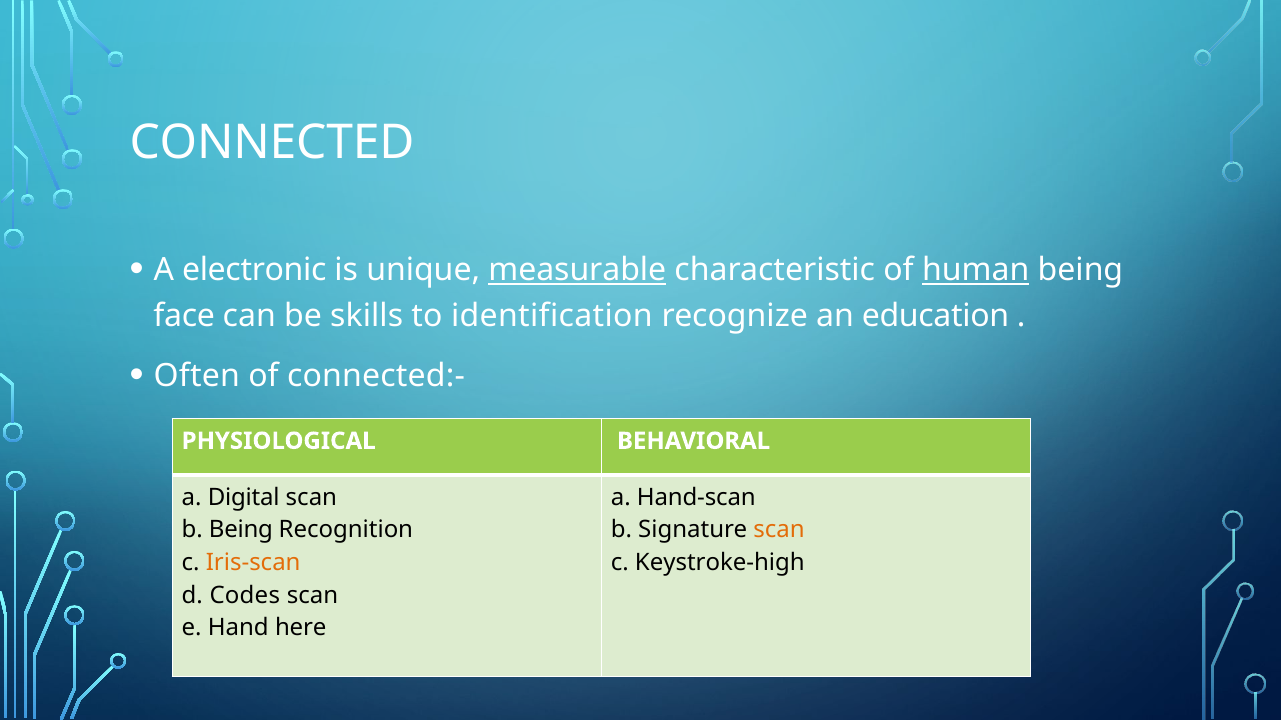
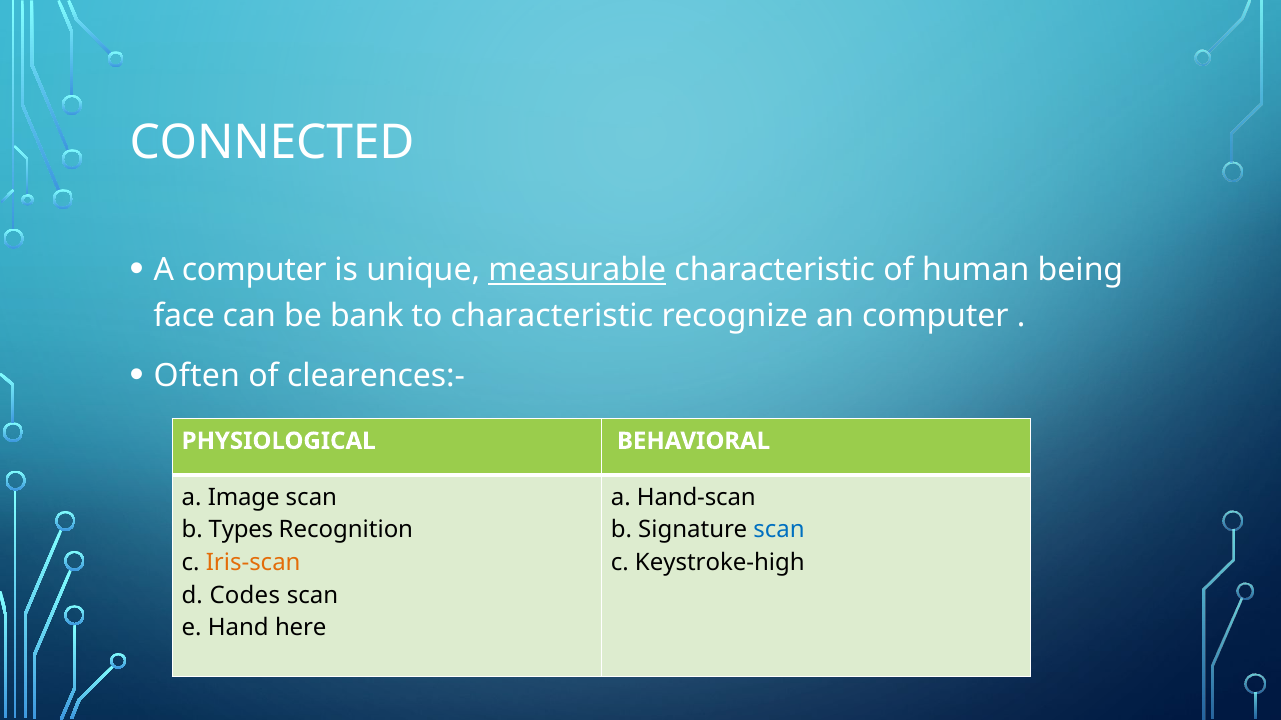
A electronic: electronic -> computer (254, 270)
human underline: present -> none (976, 270)
skills: skills -> bank (367, 316)
to identification: identification -> characteristic (552, 316)
an education: education -> computer (935, 316)
connected:-: connected:- -> clearences:- (376, 376)
Digital: Digital -> Image (244, 498)
b Being: Being -> Types (241, 530)
scan colour: orange -> blue (779, 530)
